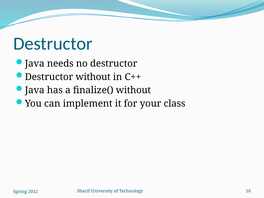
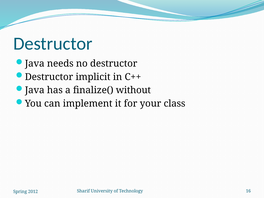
Destructor without: without -> implicit (93, 77)
